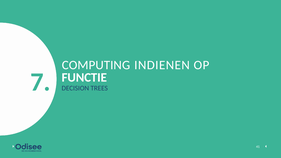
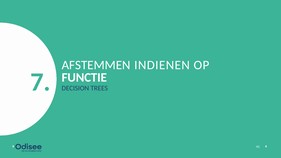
COMPUTING: COMPUTING -> AFSTEMMEN (96, 65)
